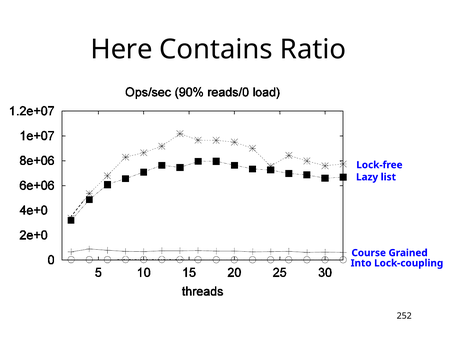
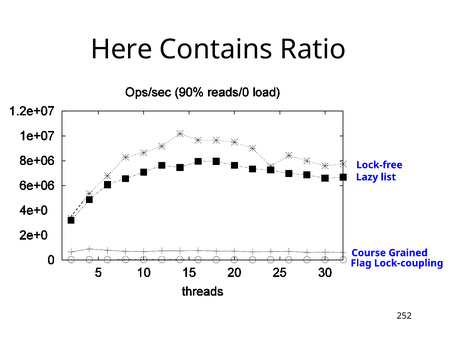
Into: Into -> Flag (361, 263)
